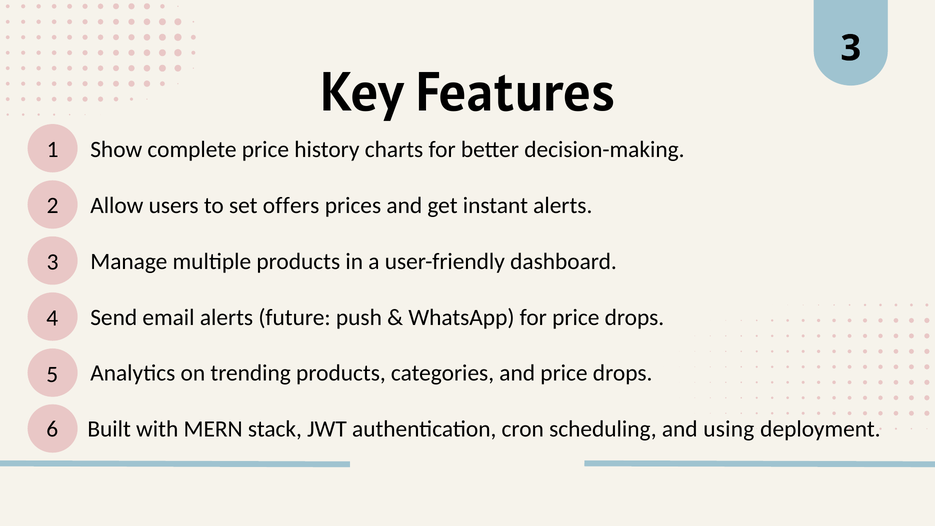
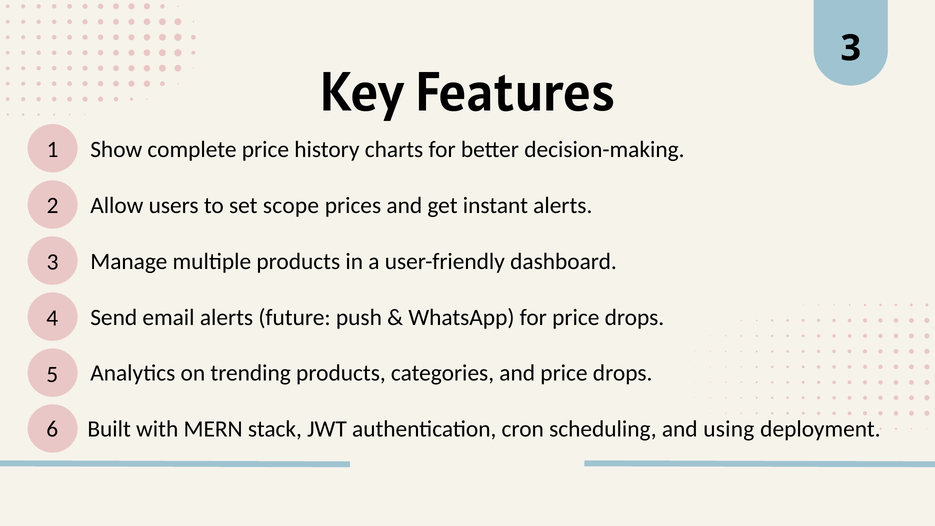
offers: offers -> scope (291, 206)
